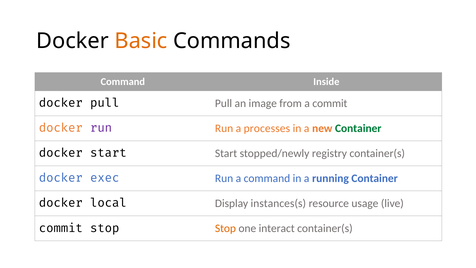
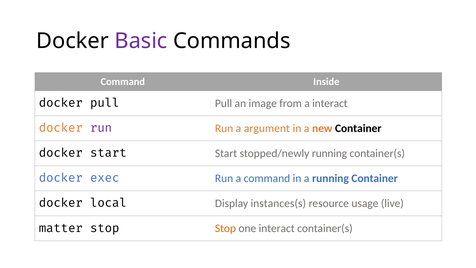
Basic colour: orange -> purple (141, 41)
a commit: commit -> interact (330, 103)
processes: processes -> argument (267, 128)
Container colour: green -> black (358, 128)
stopped/newly registry: registry -> running (329, 153)
commit: commit -> matter (61, 228)
